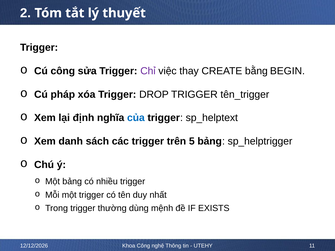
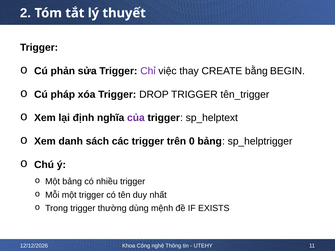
Cú công: công -> phản (63, 71)
của colour: blue -> purple (136, 118)
5: 5 -> 0 (192, 141)
